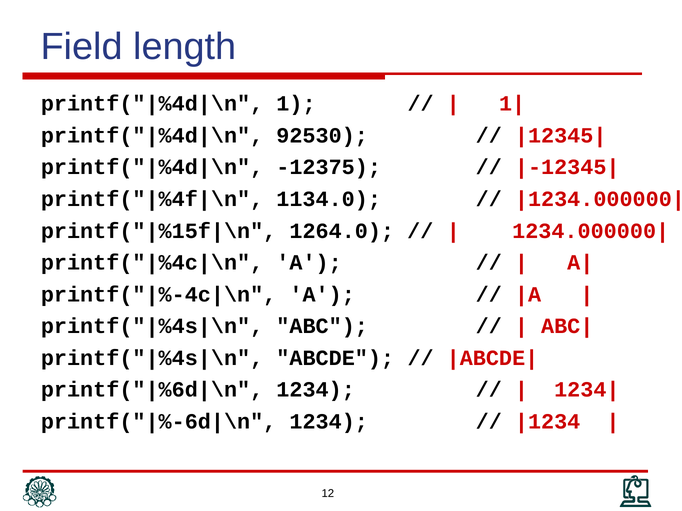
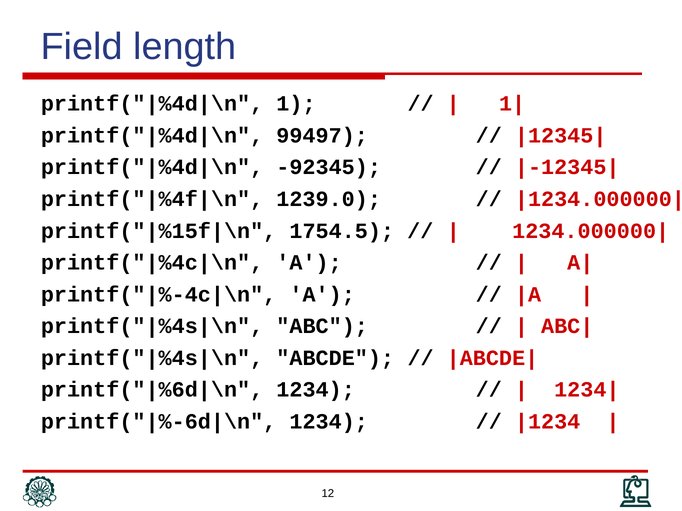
92530: 92530 -> 99497 (322, 136)
-12375: -12375 -> -92345 (329, 167)
1134.0: 1134.0 -> 1239.0 (329, 199)
1264.0: 1264.0 -> 1754.5 (342, 231)
